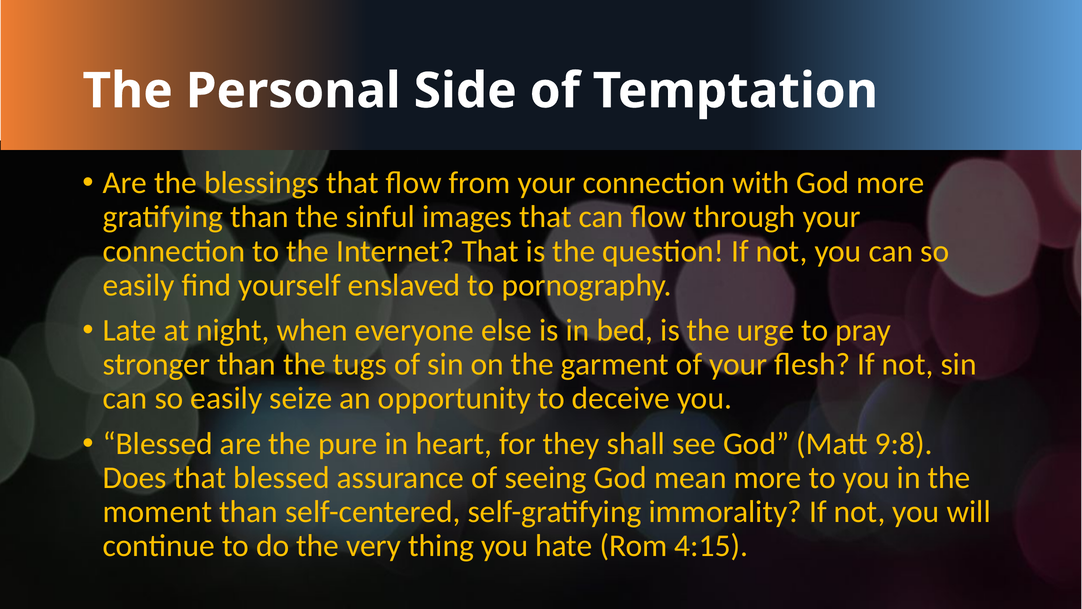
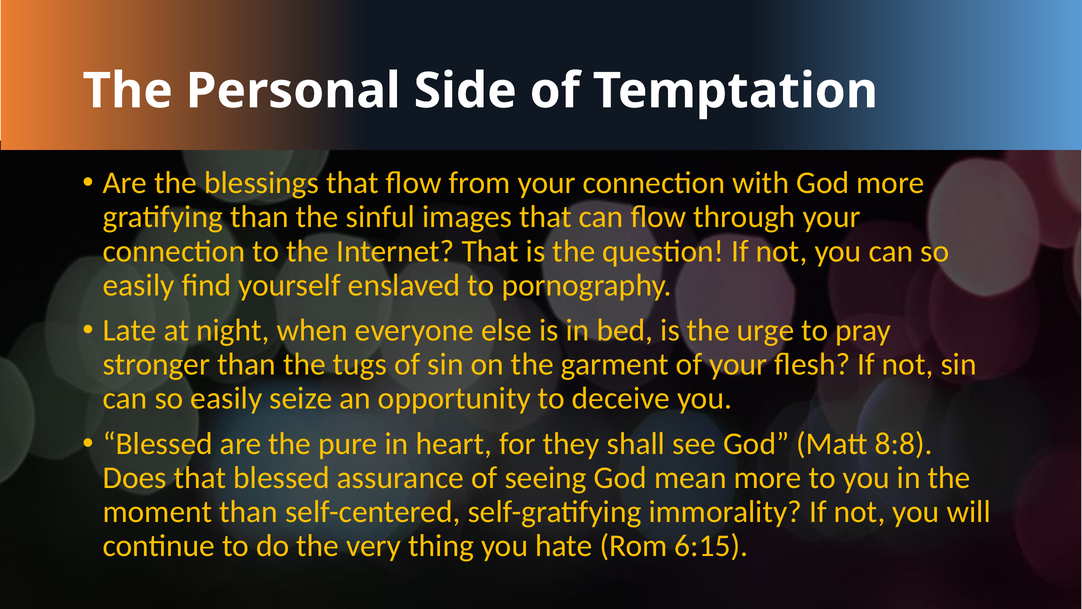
9:8: 9:8 -> 8:8 (904, 444)
4:15: 4:15 -> 6:15 (711, 546)
